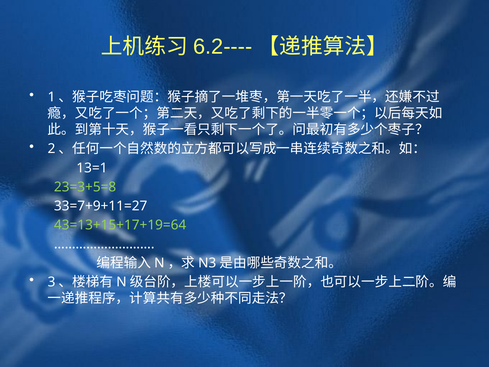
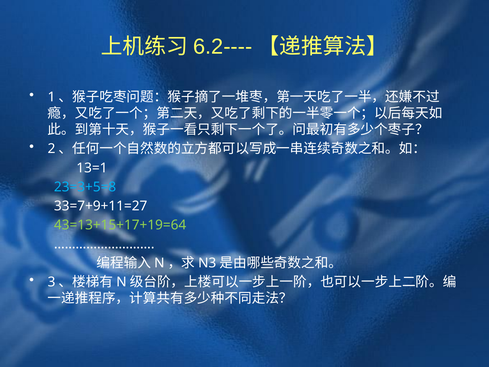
23=3+5=8 colour: light green -> light blue (85, 187)
